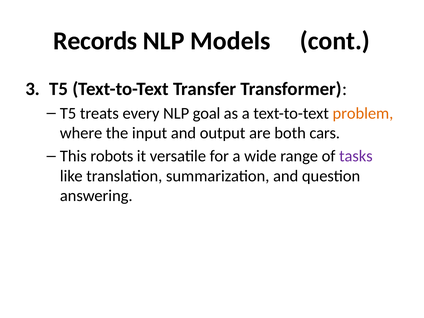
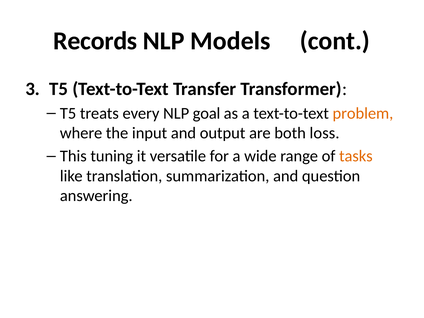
cars: cars -> loss (325, 133)
robots: robots -> tuning (112, 156)
tasks colour: purple -> orange (356, 156)
